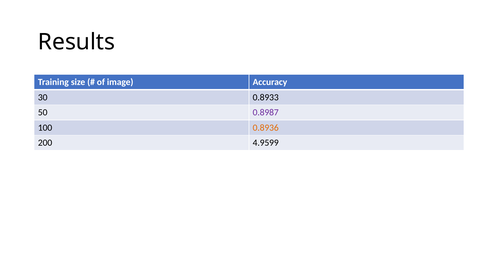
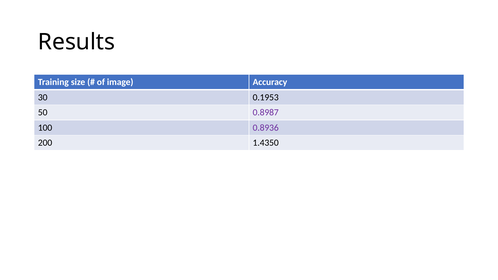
0.8933: 0.8933 -> 0.1953 (266, 97)
0.8936 colour: orange -> purple (266, 128)
4.9599: 4.9599 -> 1.4350 (266, 143)
